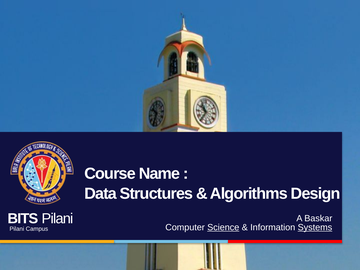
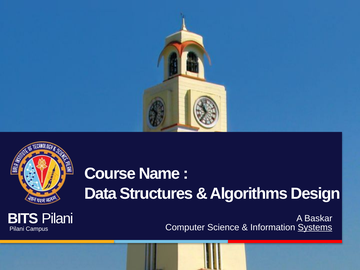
Science underline: present -> none (223, 227)
